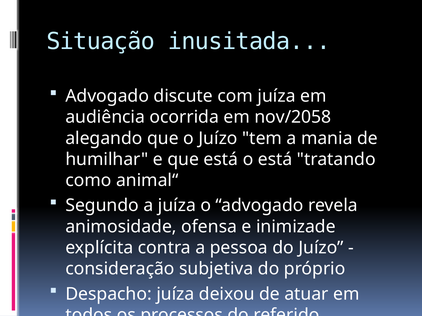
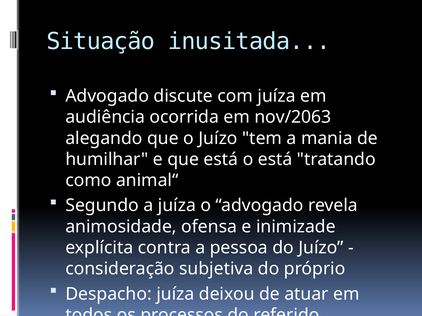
nov/2058: nov/2058 -> nov/2063 (293, 117)
